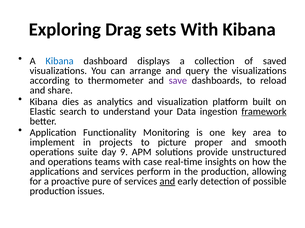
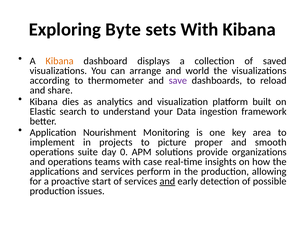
Drag: Drag -> Byte (123, 30)
Kibana colour: blue -> orange (60, 61)
query: query -> world (197, 71)
framework underline: present -> none (264, 112)
Functionality: Functionality -> Nourishment (110, 133)
9: 9 -> 0 (124, 153)
unstructured: unstructured -> organizations (259, 153)
pure: pure -> start (102, 182)
